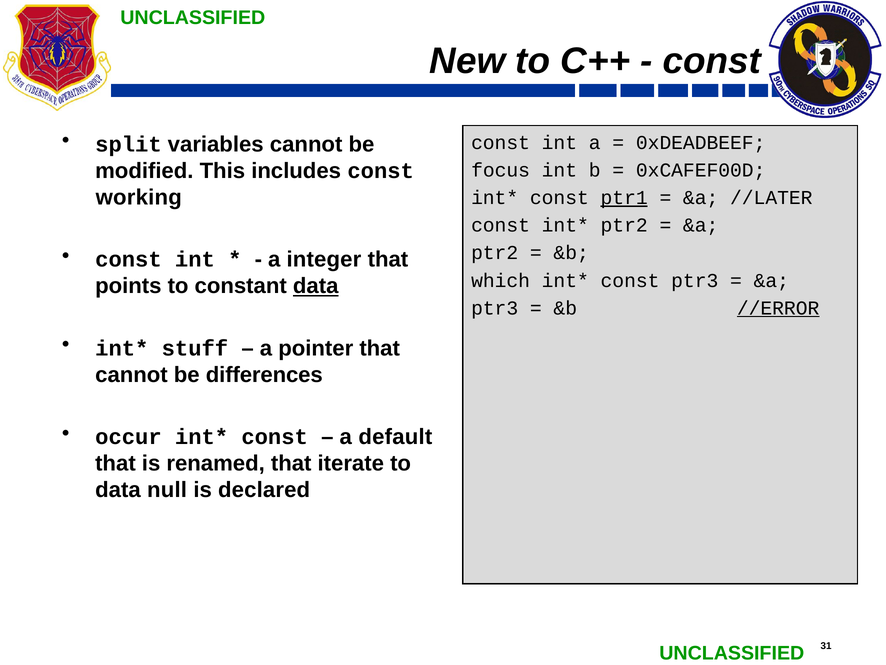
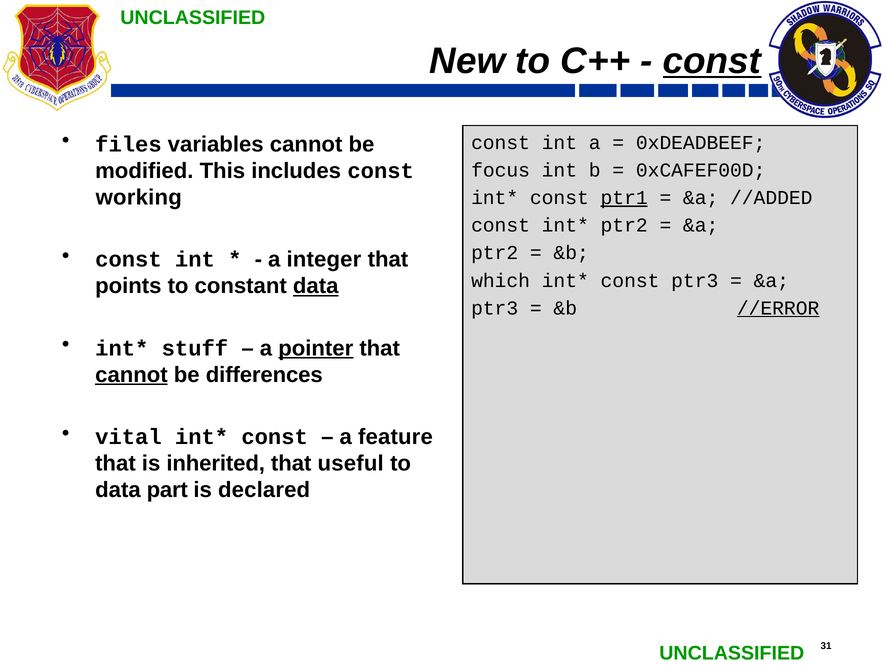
const underline: none -> present (712, 61)
split: split -> files (128, 144)
//LATER: //LATER -> //ADDED (771, 198)
pointer underline: none -> present (316, 348)
cannot underline: none -> present (131, 375)
occur: occur -> vital (128, 437)
default: default -> feature (395, 437)
renamed: renamed -> inherited (216, 463)
iterate: iterate -> useful (351, 463)
null: null -> part (167, 490)
